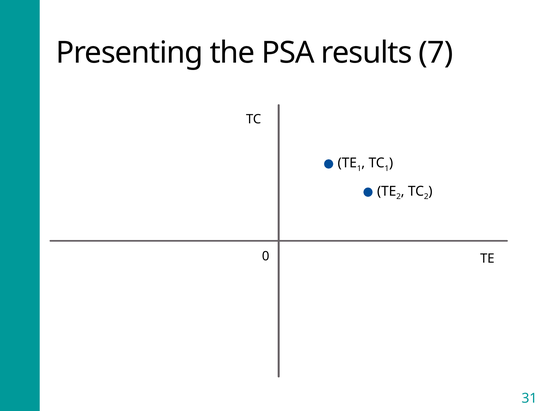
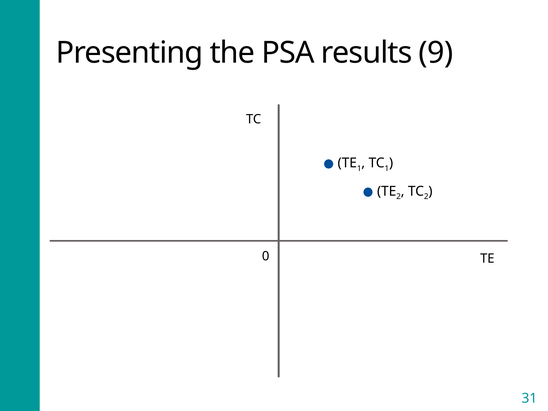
7: 7 -> 9 (436, 53)
